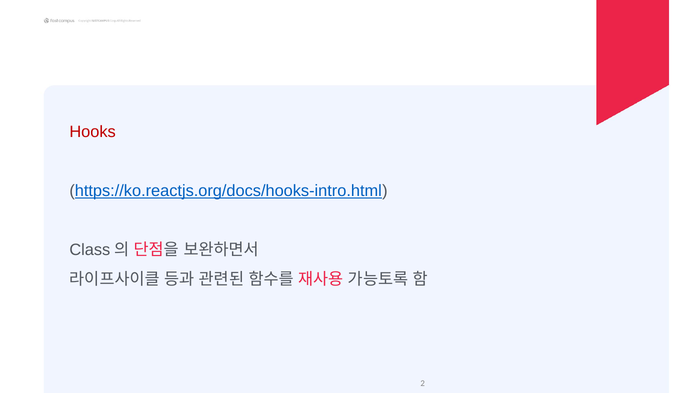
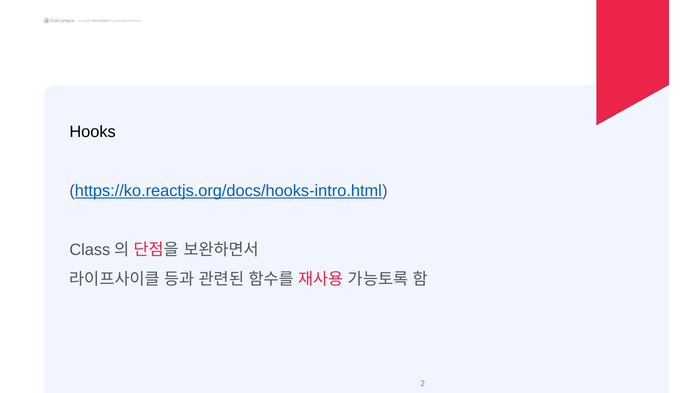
Hooks colour: red -> black (93, 132)
